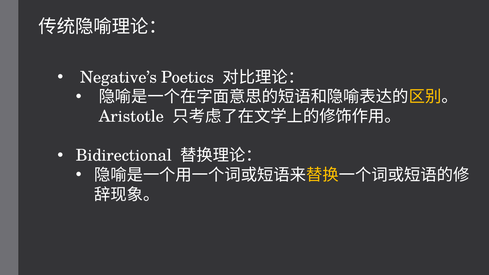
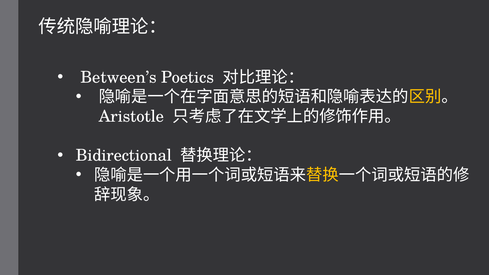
Negative’s: Negative’s -> Between’s (119, 77)
